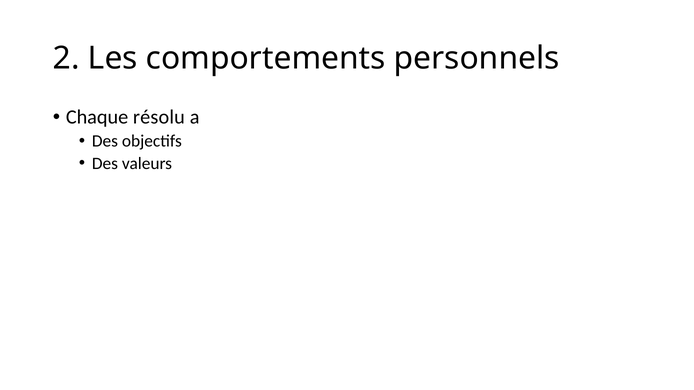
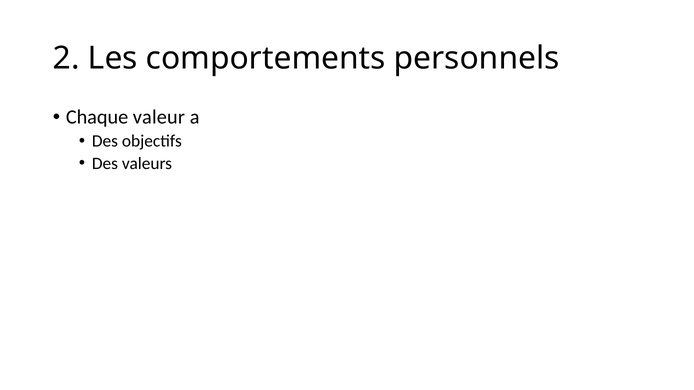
résolu: résolu -> valeur (159, 117)
